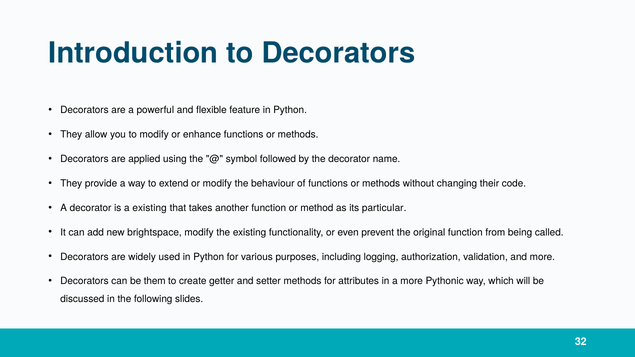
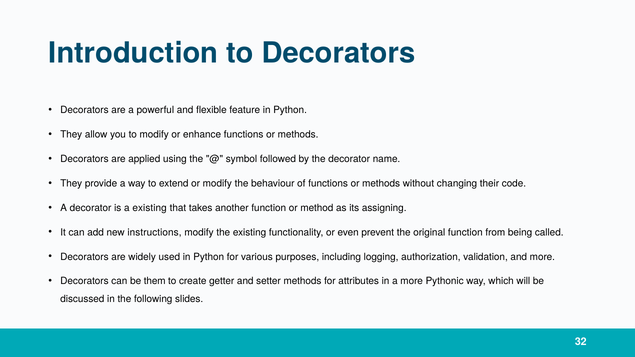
particular: particular -> assigning (384, 208)
brightspace: brightspace -> instructions (154, 232)
